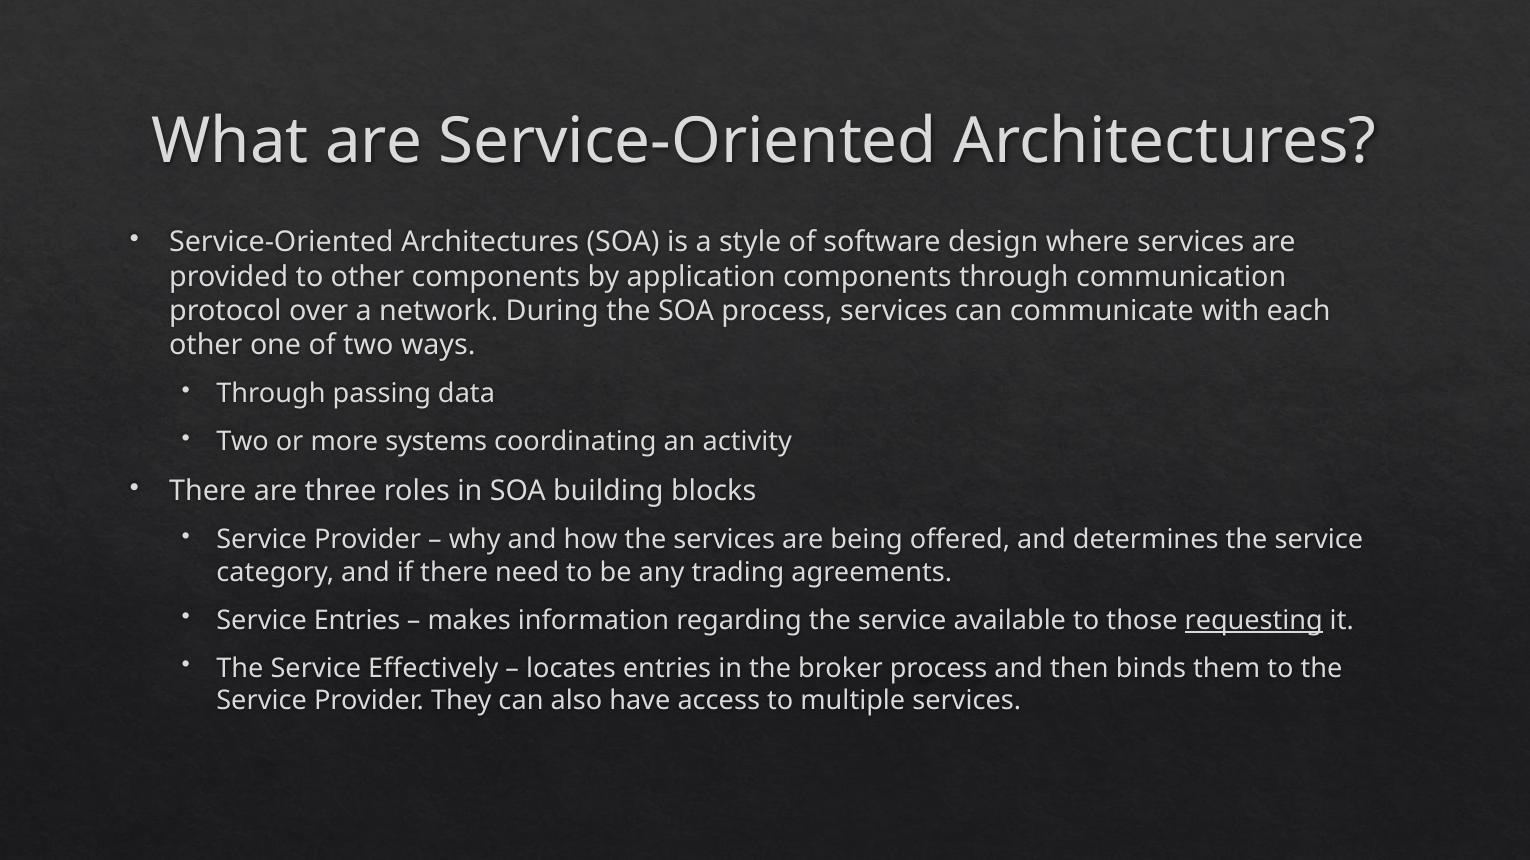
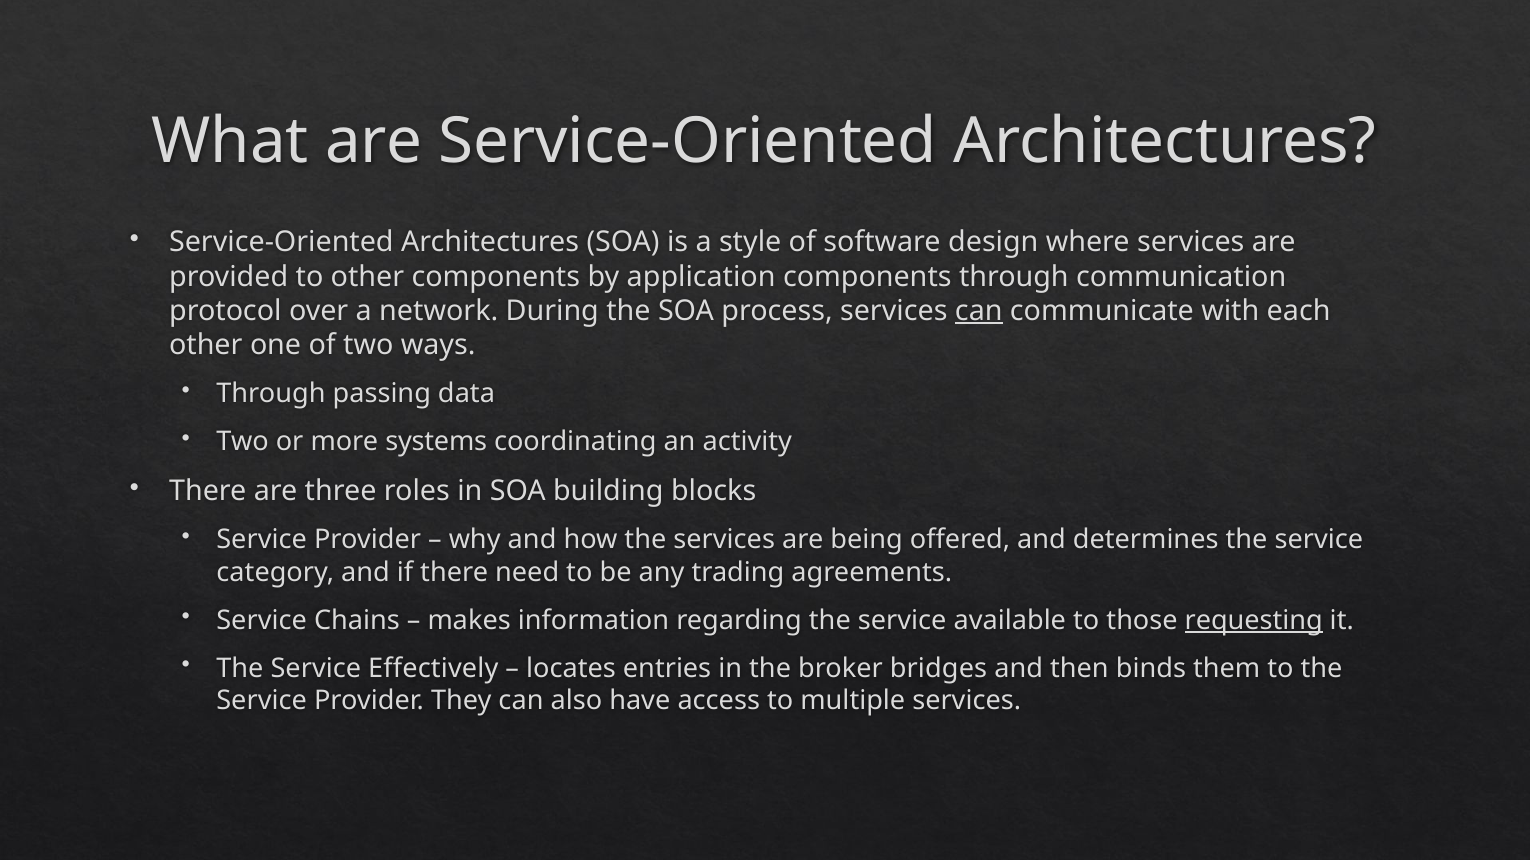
can underline: none -> present (979, 311)
Service Entries: Entries -> Chains (357, 621)
broker process: process -> bridges (939, 669)
